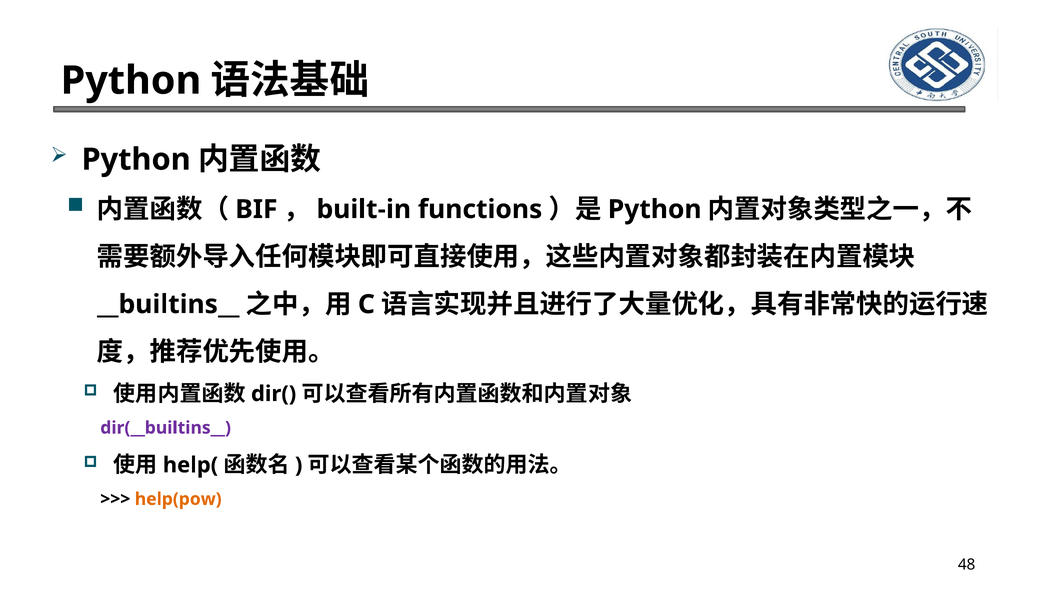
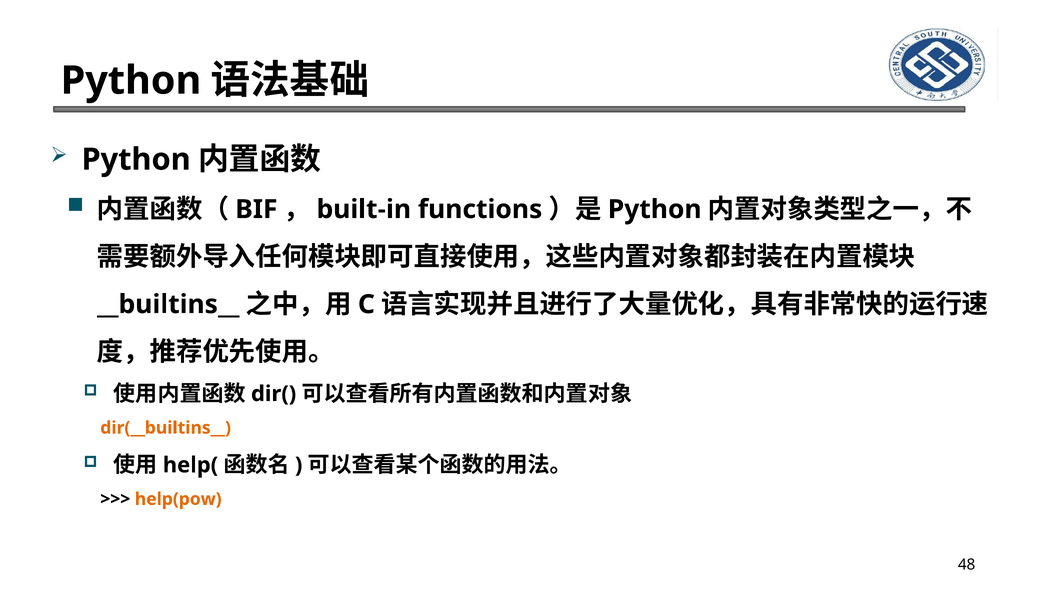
dir(__builtins__ colour: purple -> orange (166, 428)
